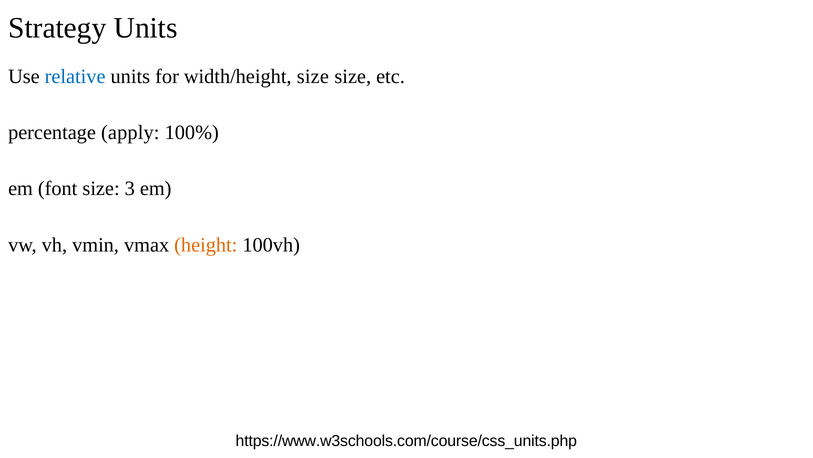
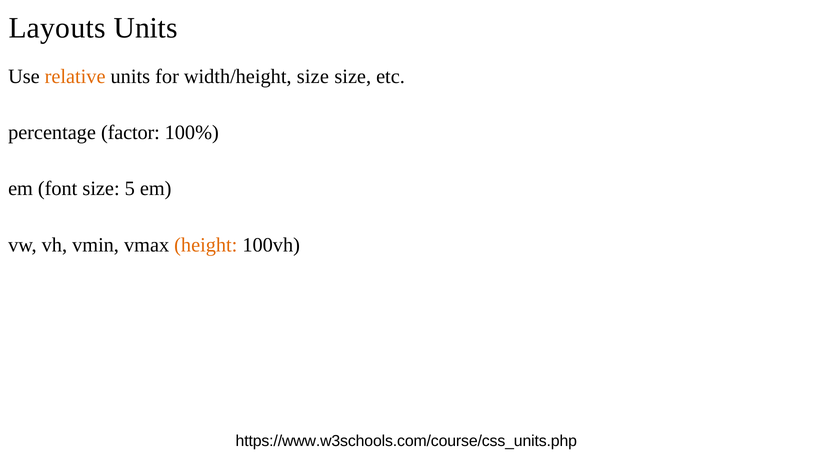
Strategy: Strategy -> Layouts (57, 28)
relative colour: blue -> orange (75, 76)
apply: apply -> factor (130, 132)
3: 3 -> 5 (130, 188)
